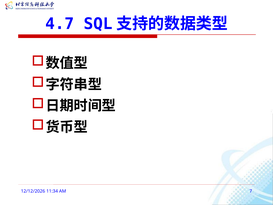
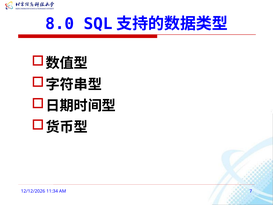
4.7: 4.7 -> 8.0 (60, 24)
